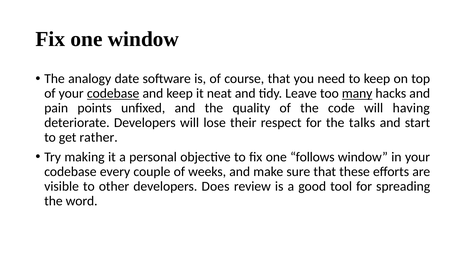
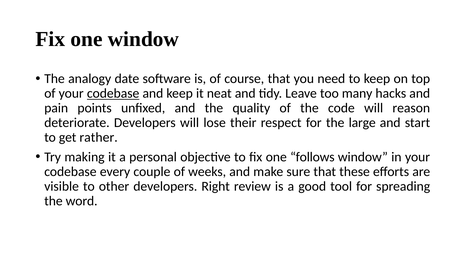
many underline: present -> none (357, 93)
having: having -> reason (411, 108)
talks: talks -> large (362, 123)
Does: Does -> Right (216, 186)
